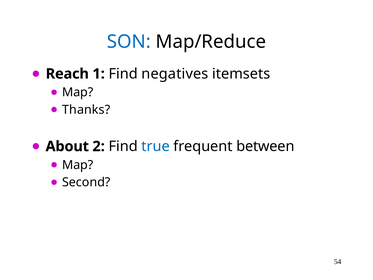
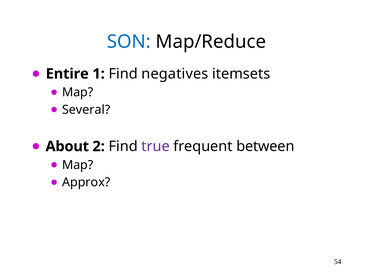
Reach: Reach -> Entire (67, 74)
Thanks: Thanks -> Several (86, 110)
true colour: blue -> purple (156, 146)
Second: Second -> Approx (86, 182)
